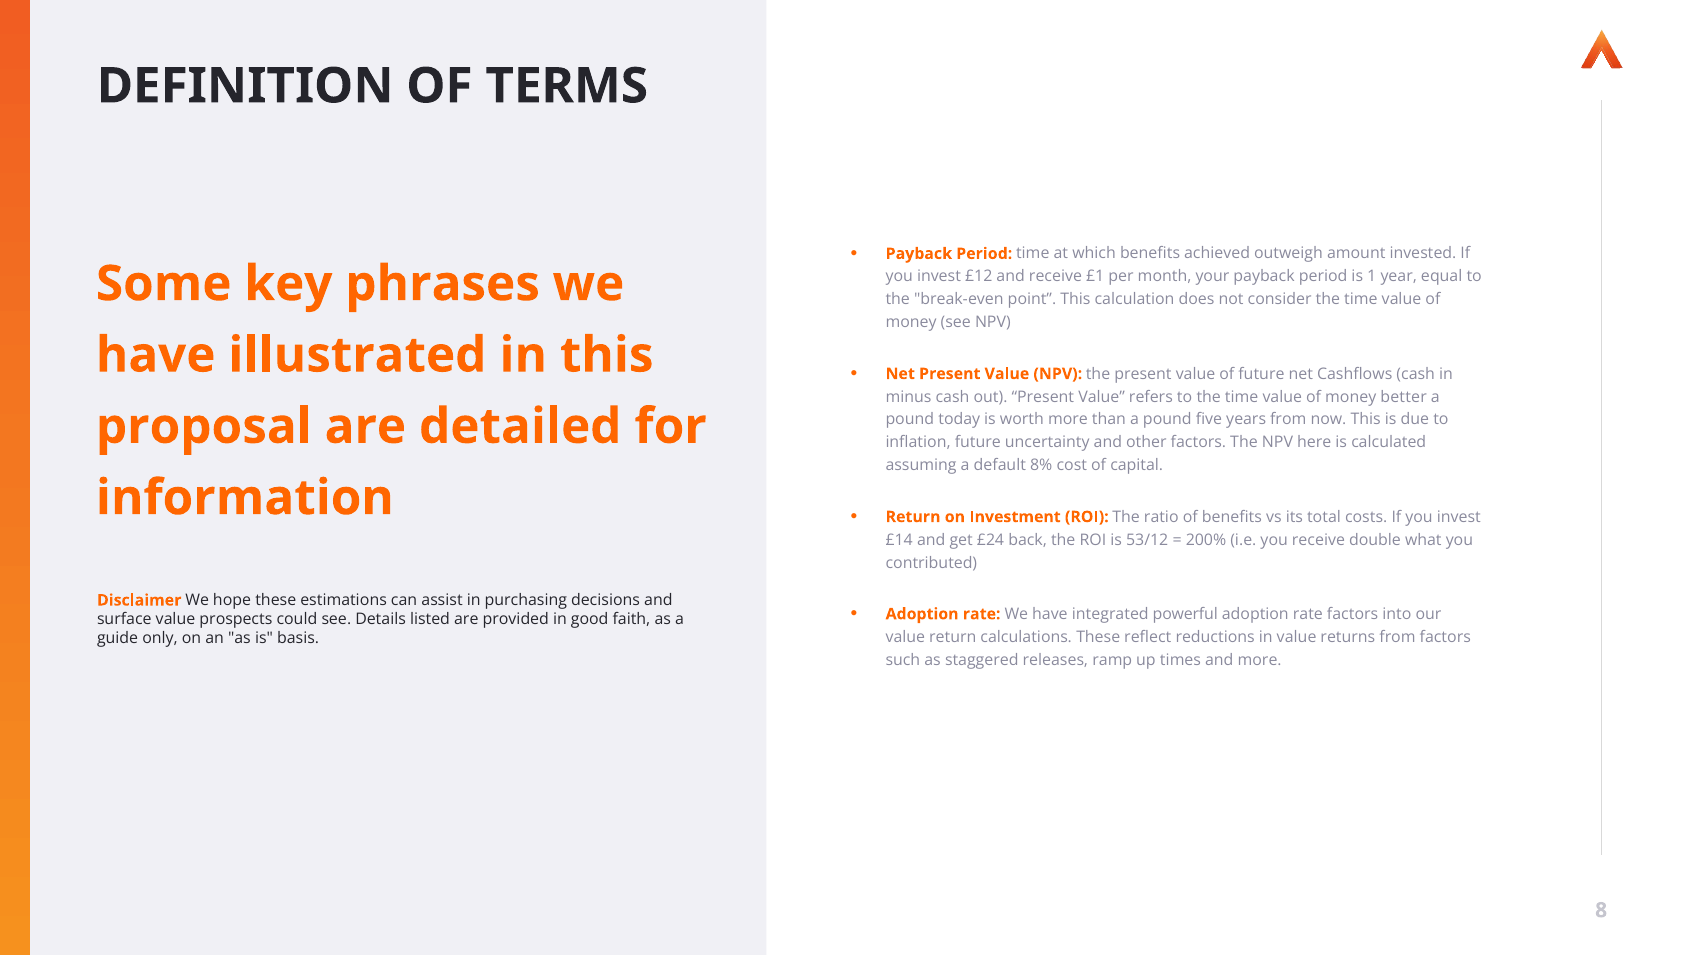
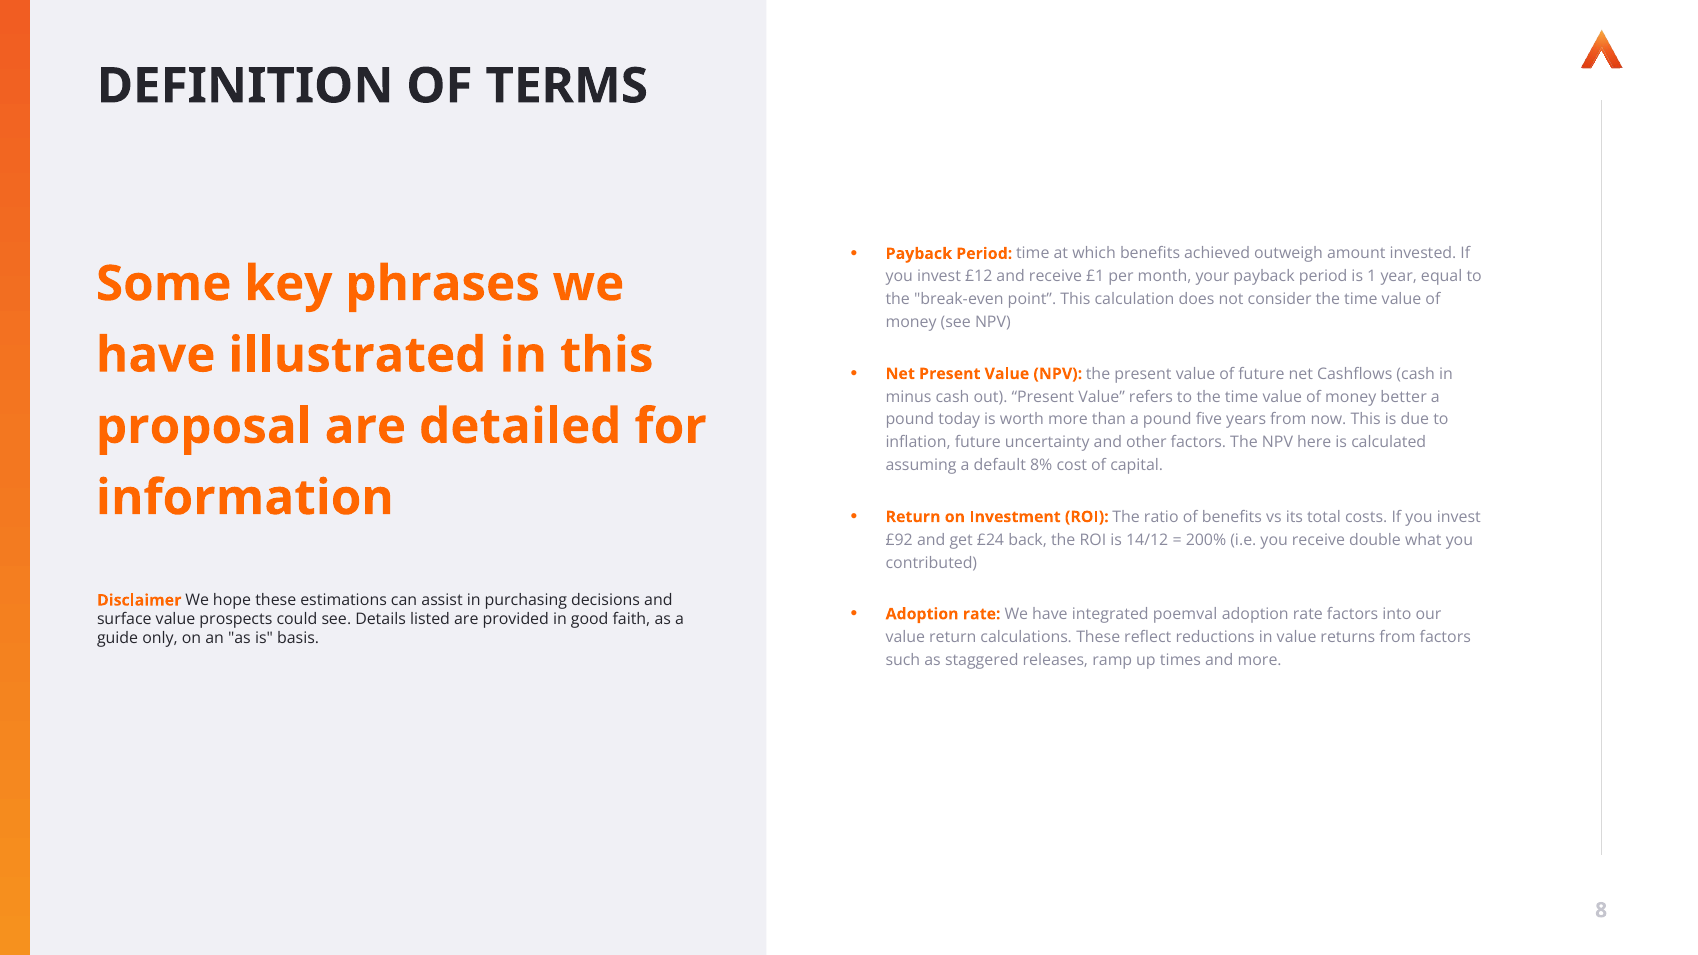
£14: £14 -> £92 (899, 540)
53/12: 53/12 -> 14/12 (1147, 540)
powerful: powerful -> poemval (1185, 614)
